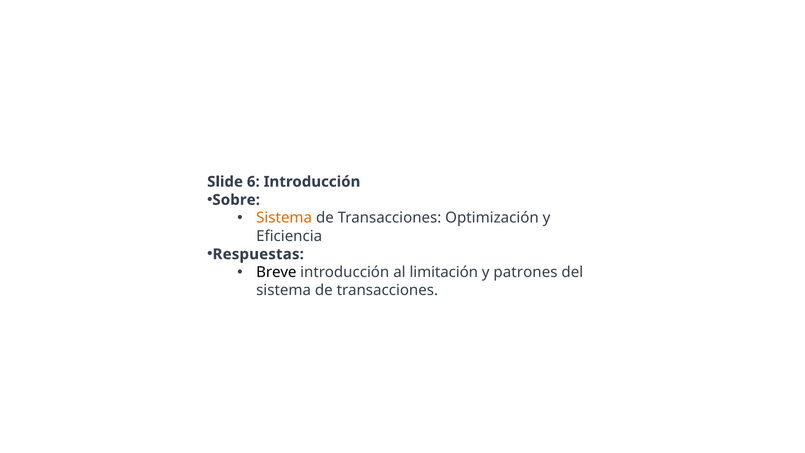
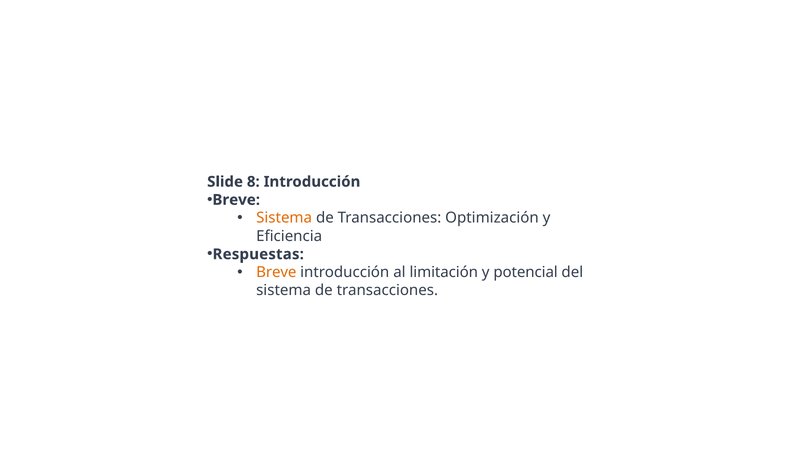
6: 6 -> 8 (253, 182)
Sobre: Sobre -> Breve (236, 200)
Breve colour: black -> orange (276, 272)
patrones: patrones -> potencial (526, 272)
